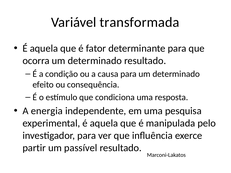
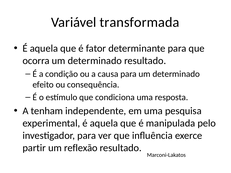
energia: energia -> tenham (47, 111)
passível: passível -> reflexão (81, 148)
